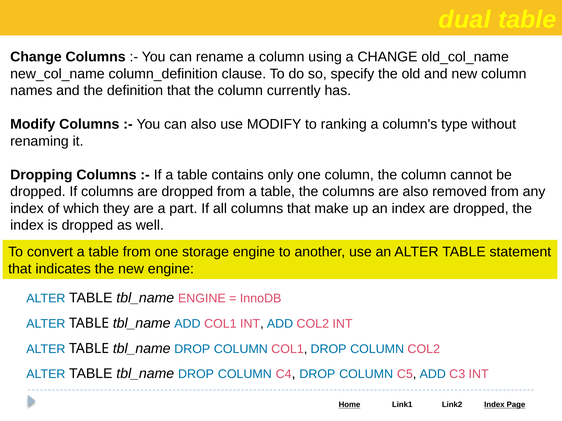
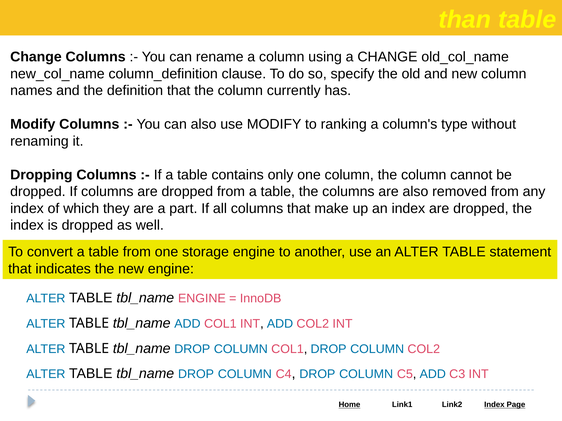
dual: dual -> than (465, 20)
